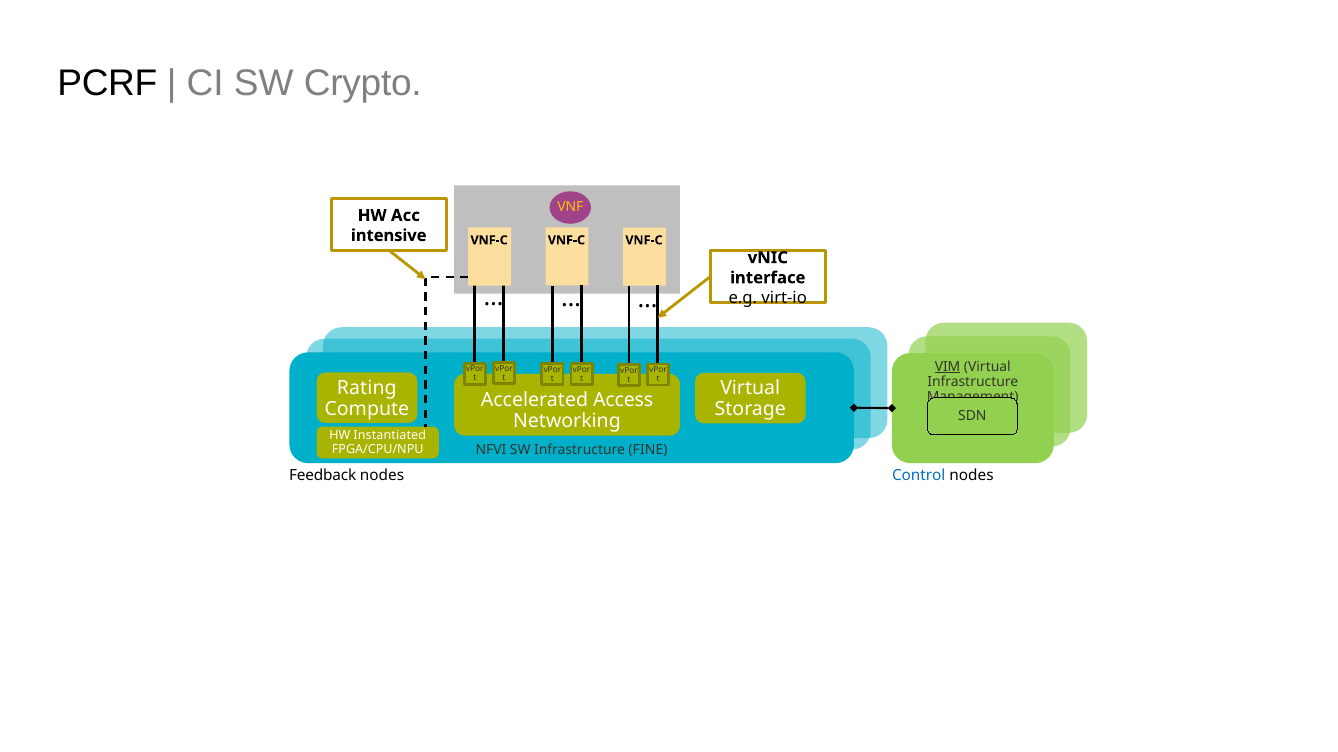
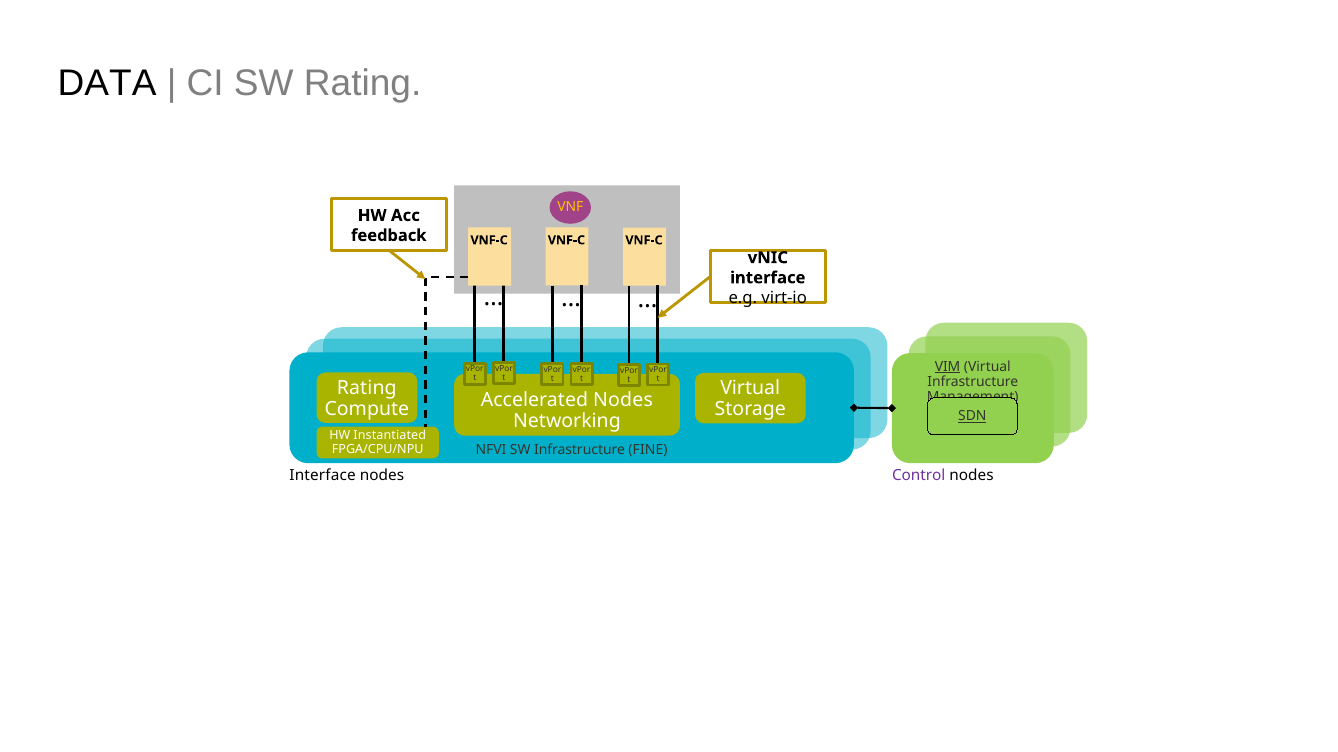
PCRF: PCRF -> DATA (107, 83)
SW Crypto: Crypto -> Rating (363, 83)
intensive: intensive -> feedback (389, 236)
Accelerated Access: Access -> Nodes (623, 400)
SDN underline: none -> present (972, 416)
Control colour: blue -> purple (919, 476)
Feedback: Feedback -> Interface (323, 476)
